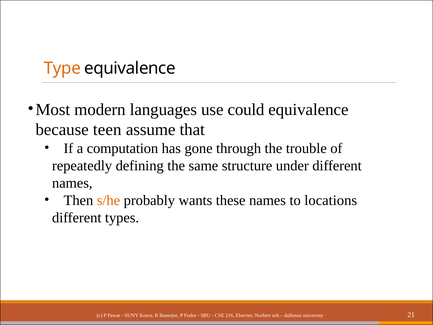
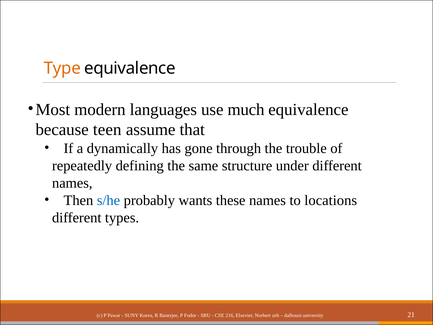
could: could -> much (246, 109)
computation: computation -> dynamically (122, 148)
s/he colour: orange -> blue (108, 200)
